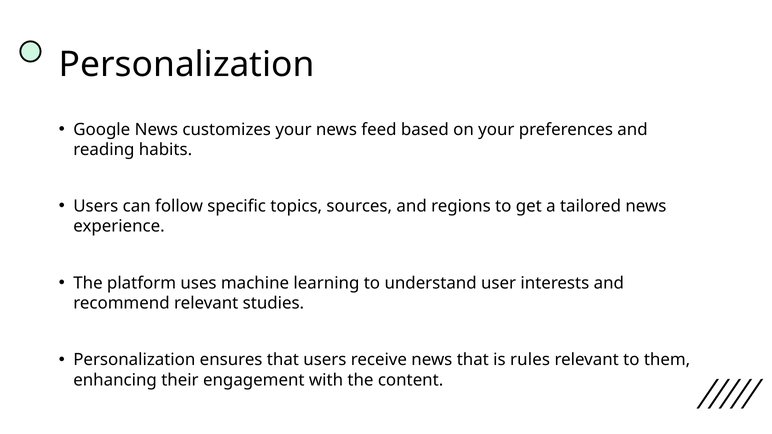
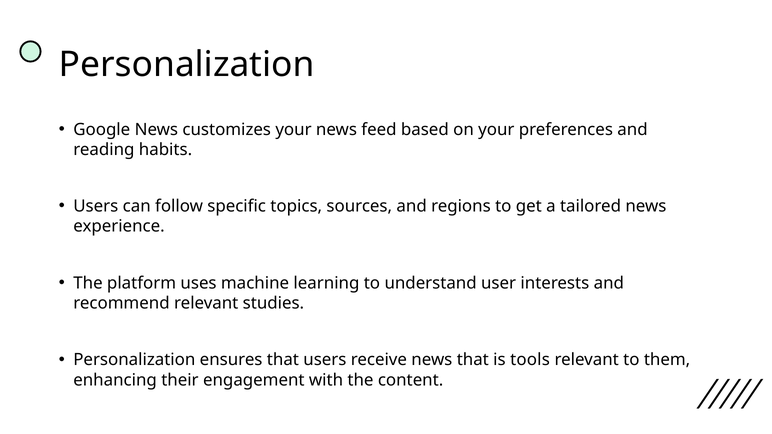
rules: rules -> tools (530, 360)
